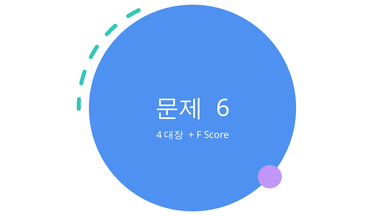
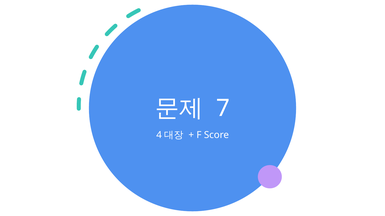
6: 6 -> 7 (223, 108)
